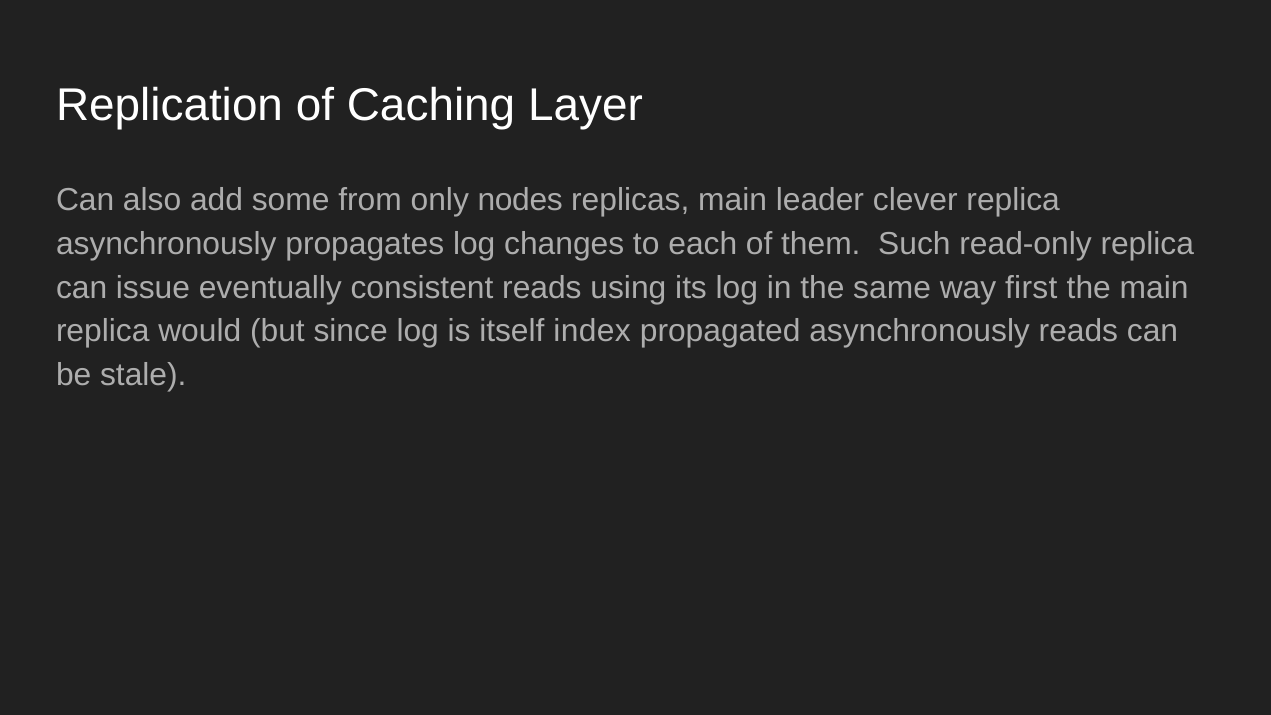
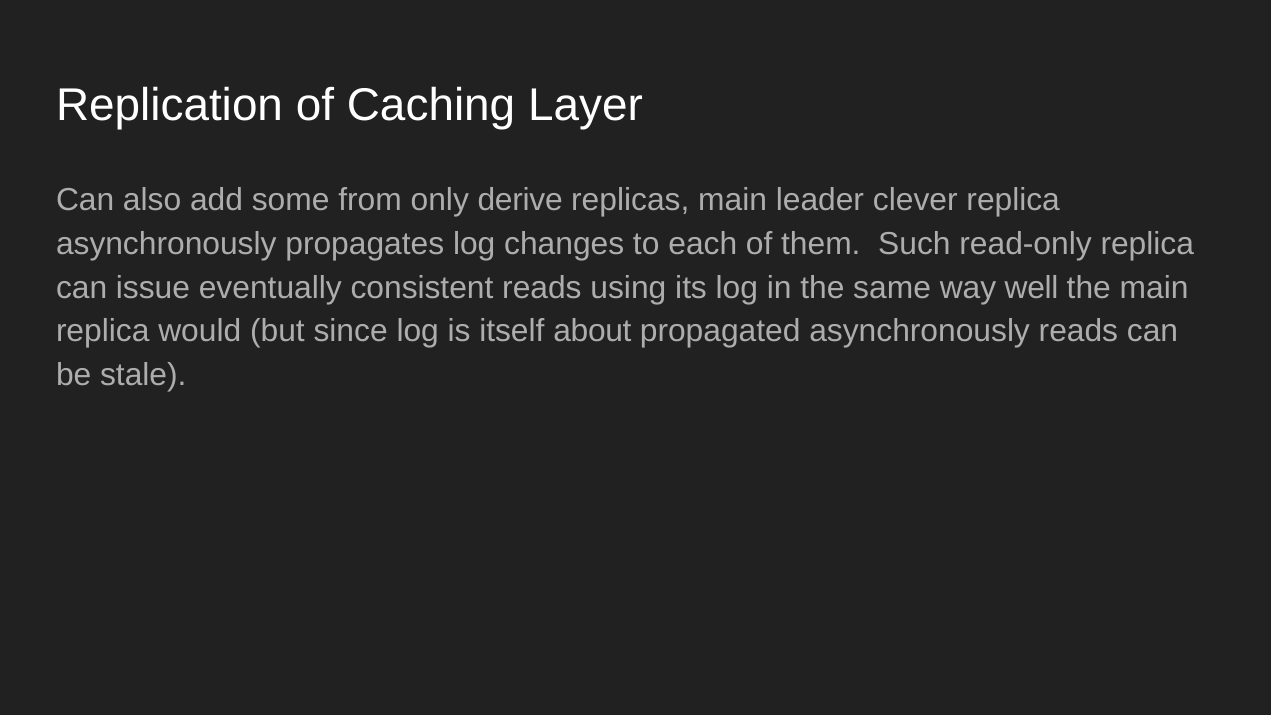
nodes: nodes -> derive (520, 200)
first: first -> well (1032, 288)
index: index -> about (592, 331)
